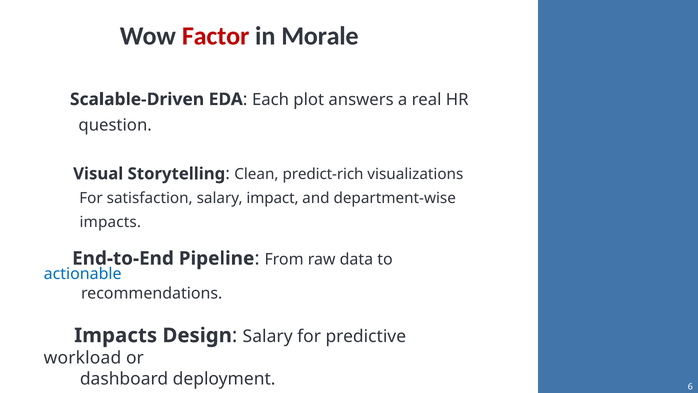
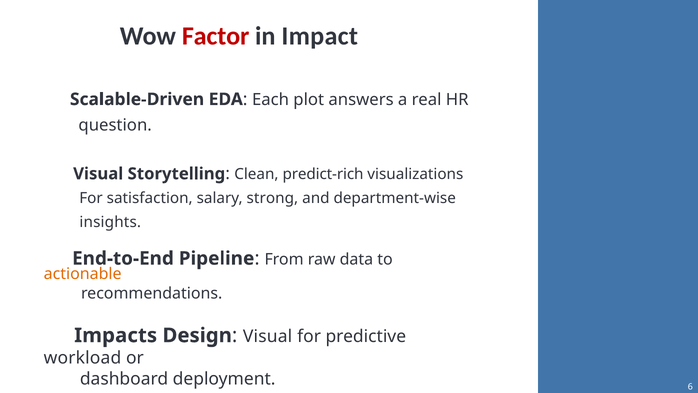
Morale: Morale -> Impact (320, 36)
impact: impact -> strong (272, 198)
impacts: impacts -> insights (110, 222)
actionable colour: blue -> orange (83, 273)
Salary: Salary -> Visual (268, 336)
